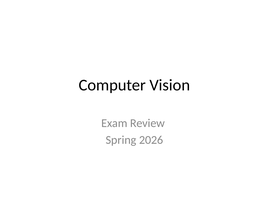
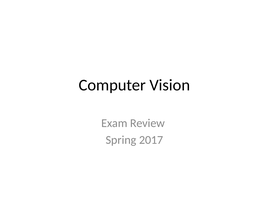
2026: 2026 -> 2017 (151, 140)
